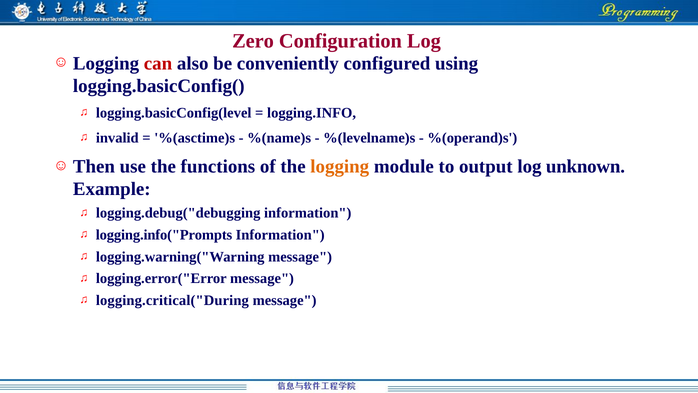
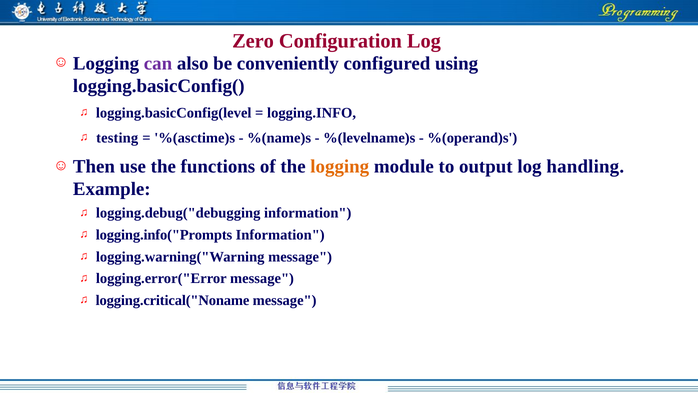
can colour: red -> purple (158, 63)
invalid: invalid -> testing (117, 138)
unknown: unknown -> handling (585, 166)
logging.critical("During: logging.critical("During -> logging.critical("Noname (173, 300)
